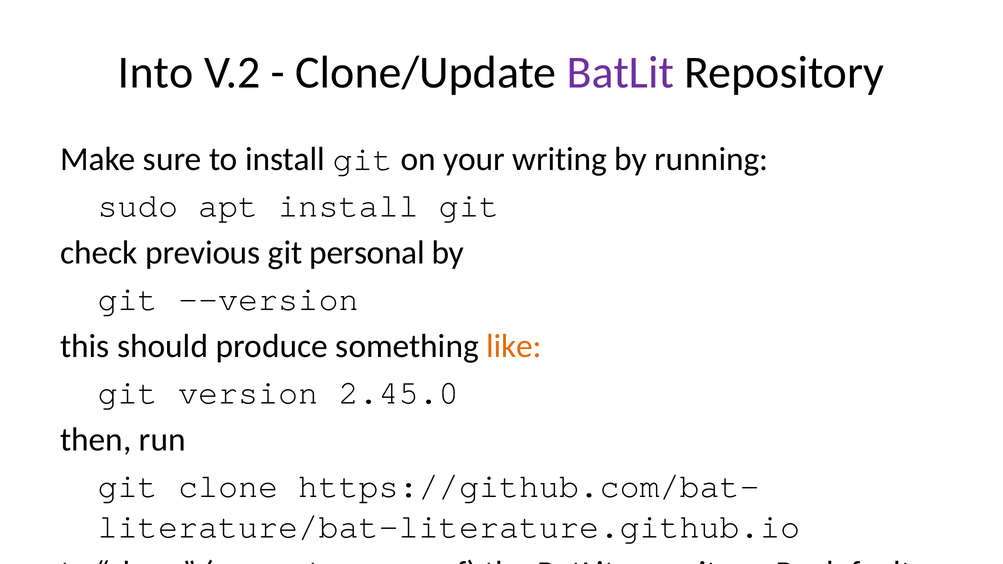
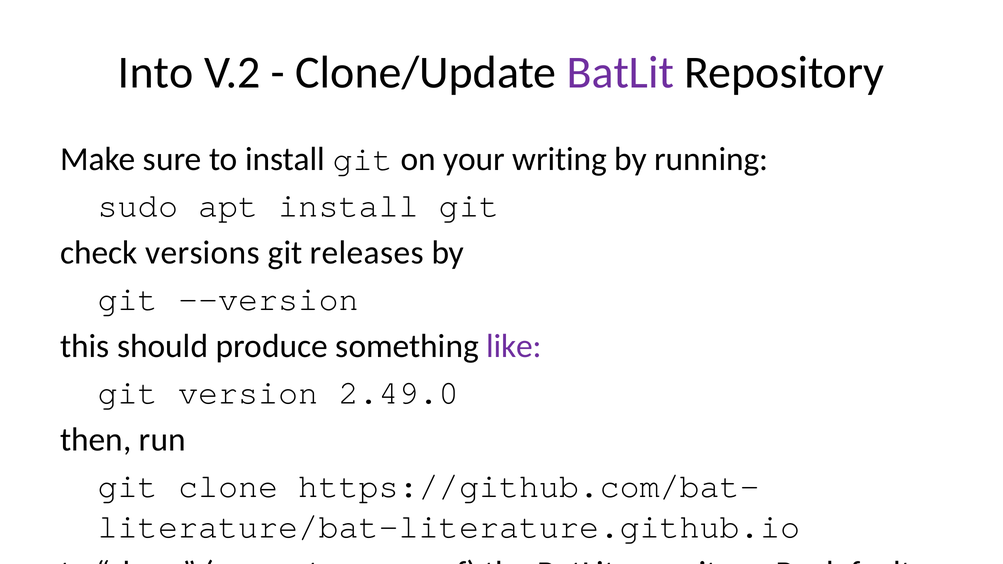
previous: previous -> versions (203, 253)
personal: personal -> releases (367, 253)
like colour: orange -> purple (514, 346)
2.45.0: 2.45.0 -> 2.49.0 (399, 393)
